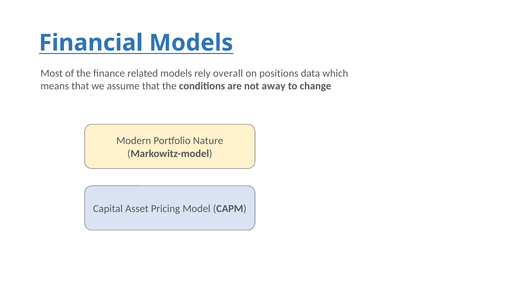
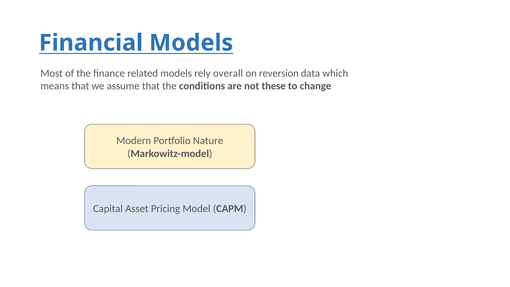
positions: positions -> reversion (279, 73)
away: away -> these (274, 86)
